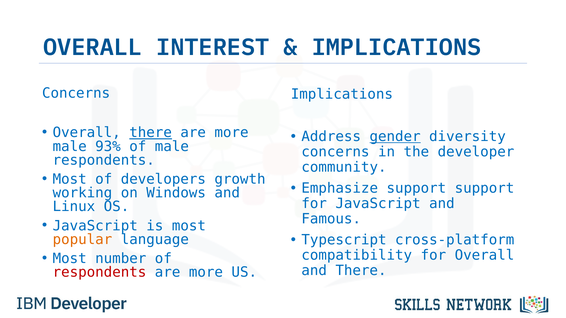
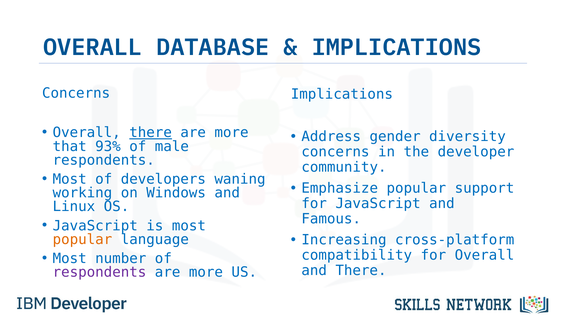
INTEREST: INTEREST -> DATABASE (213, 48)
gender underline: present -> none (395, 137)
male: male -> that (70, 147)
growth: growth -> waning (240, 179)
Emphasize support: support -> popular (416, 189)
Typescript: Typescript -> Increasing (344, 240)
respondents colour: red -> purple (99, 273)
